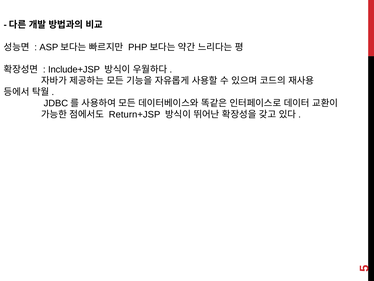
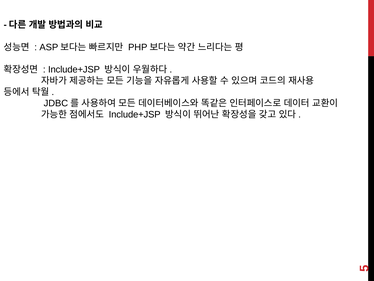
Return+JSP: Return+JSP -> Include+JSP (135, 114)
